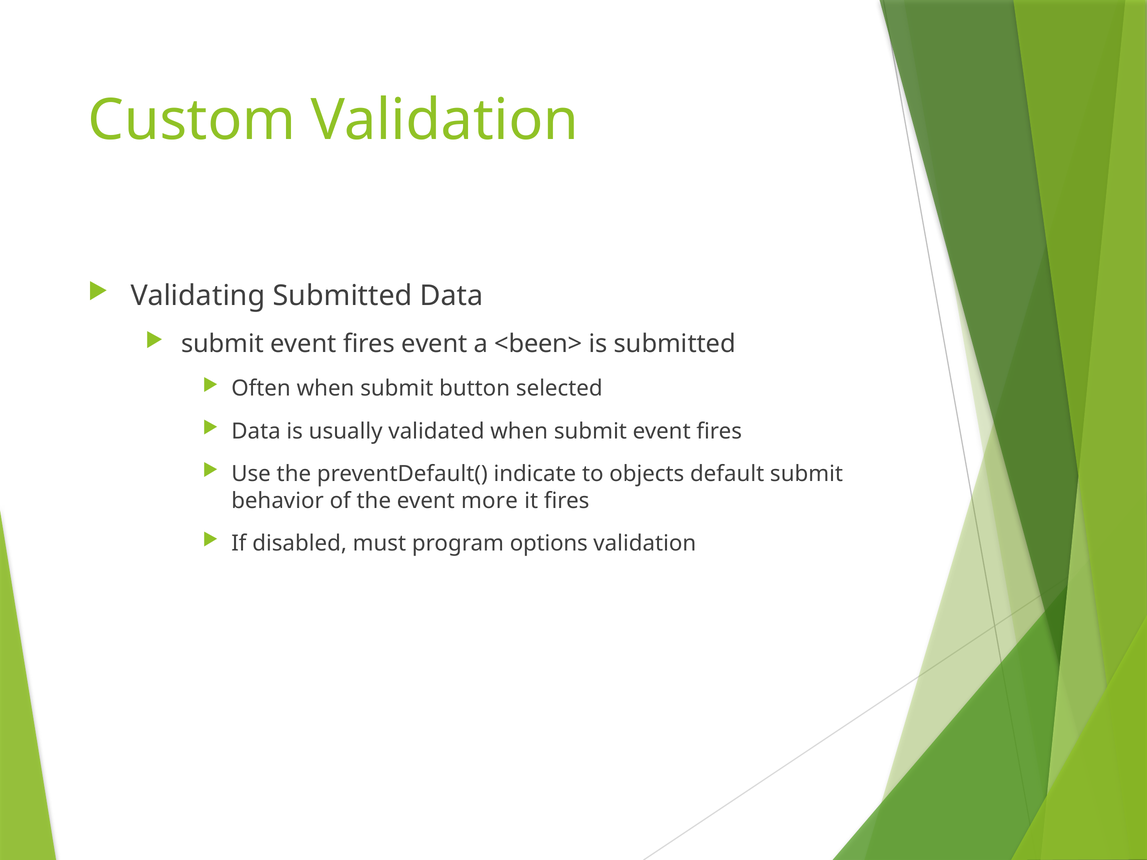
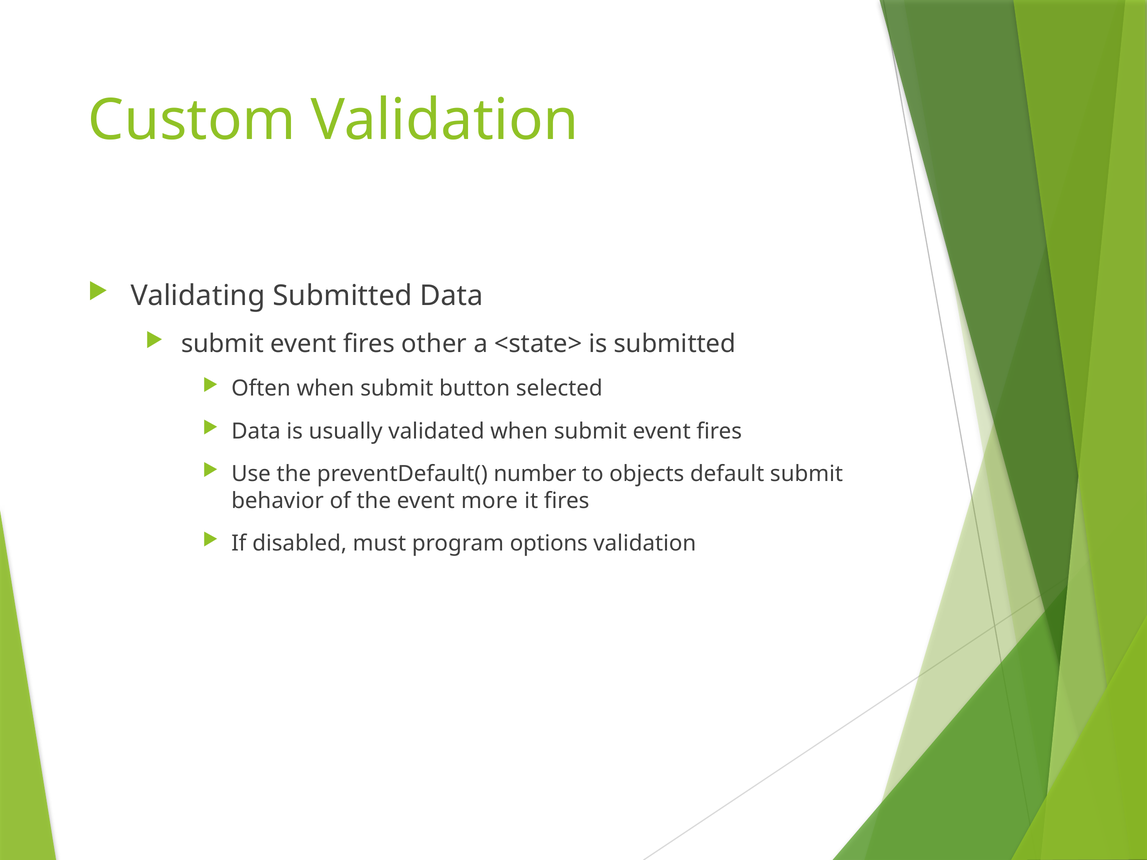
fires event: event -> other (434, 344)
<been>: <been> -> <state> (538, 344)
indicate: indicate -> number (535, 474)
